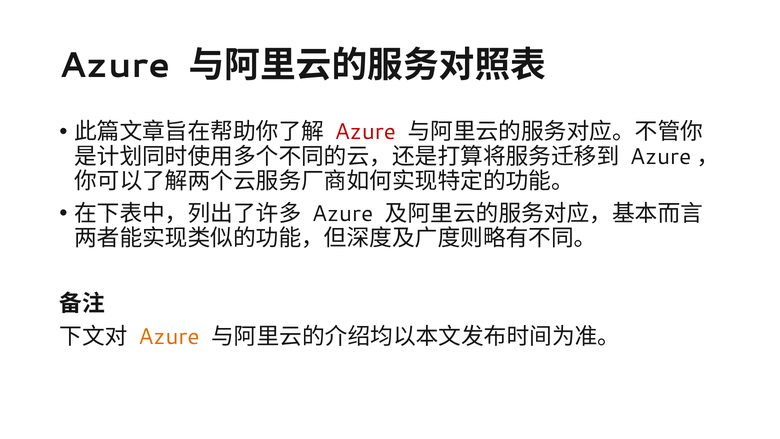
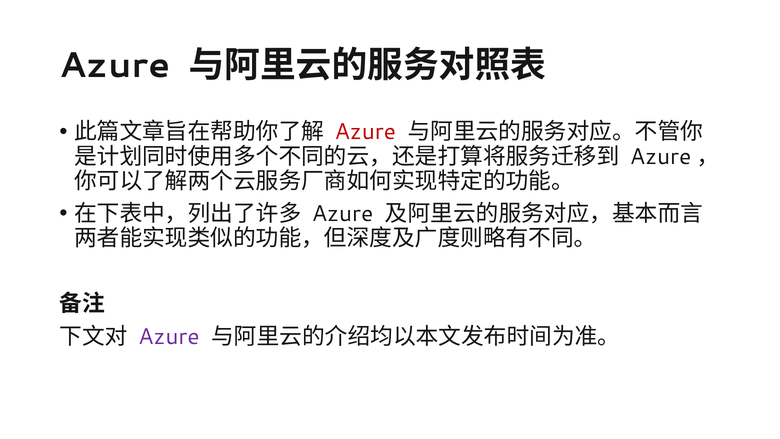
Azure colour: orange -> purple (169, 336)
